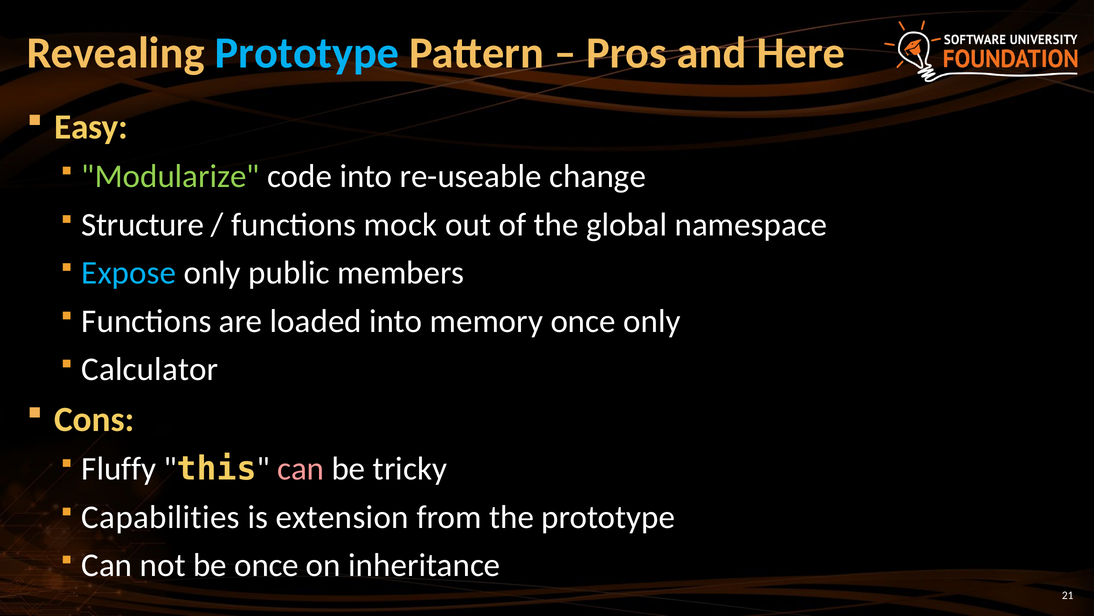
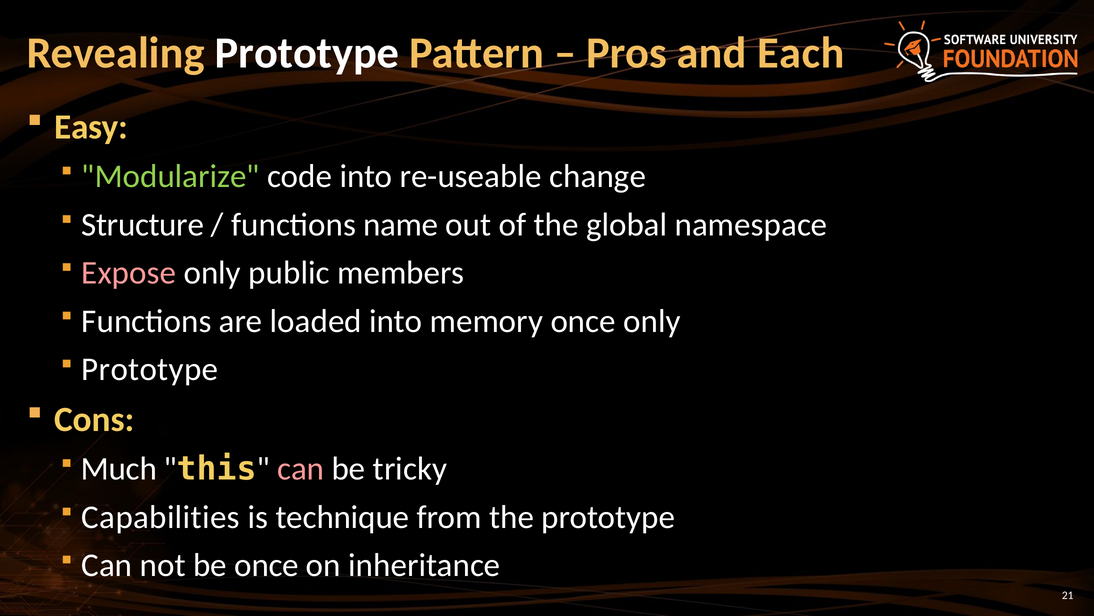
Prototype colour: light blue -> white (307, 53)
Here: Here -> Each (801, 53)
mock: mock -> name (401, 225)
Expose colour: light blue -> pink (129, 273)
Calculator: Calculator -> Prototype (150, 369)
Fluffy: Fluffy -> Much (119, 469)
extension: extension -> technique (342, 517)
